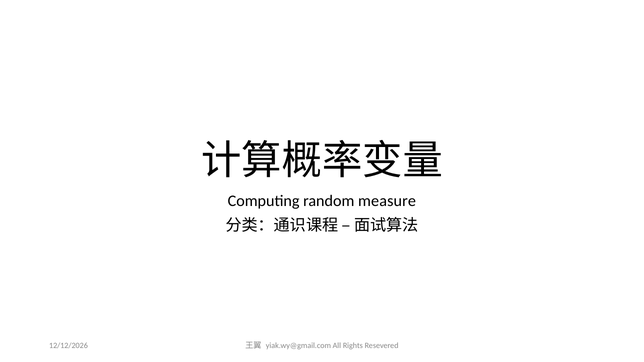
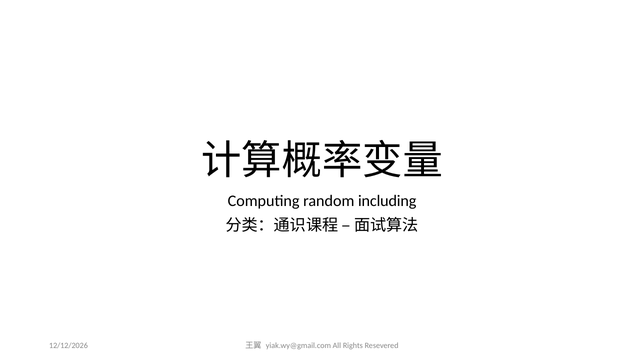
measure: measure -> including (387, 201)
